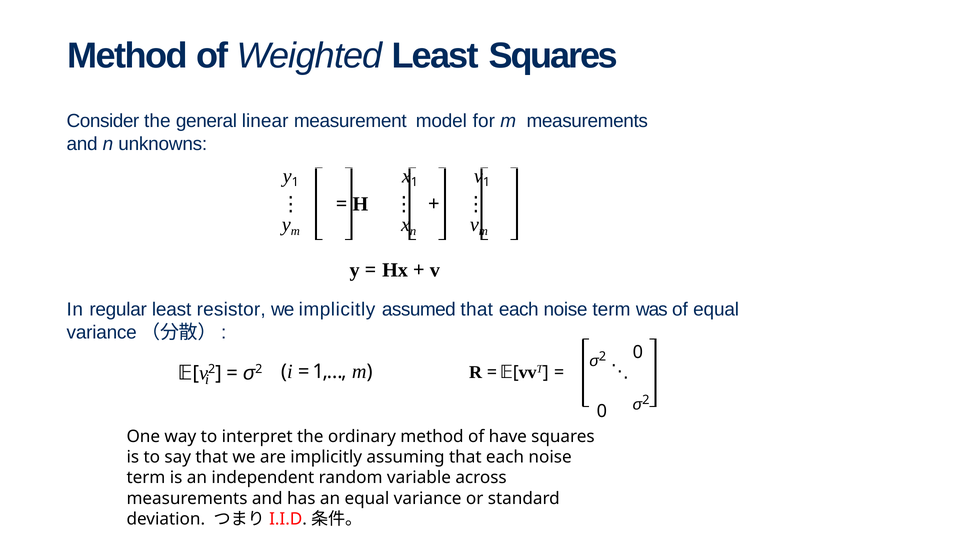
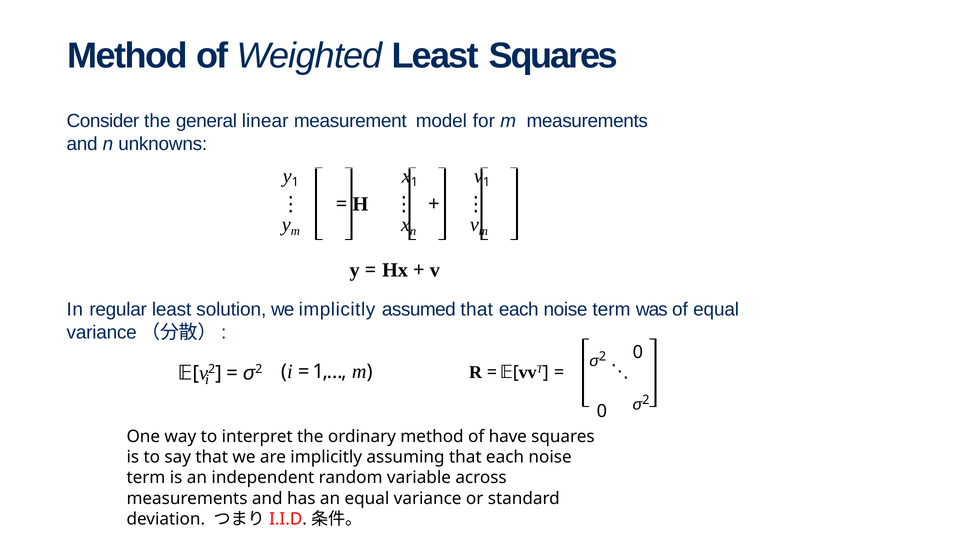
resistor: resistor -> solution (231, 309)
